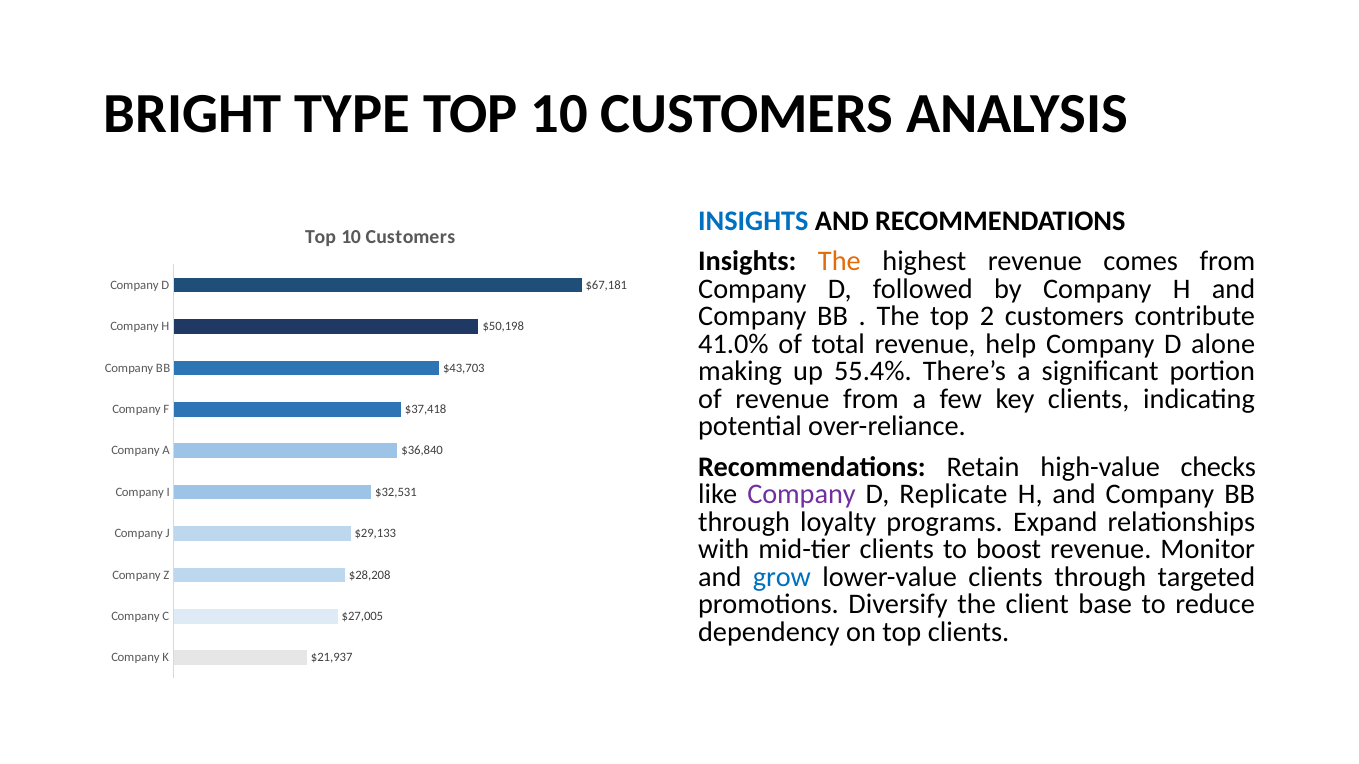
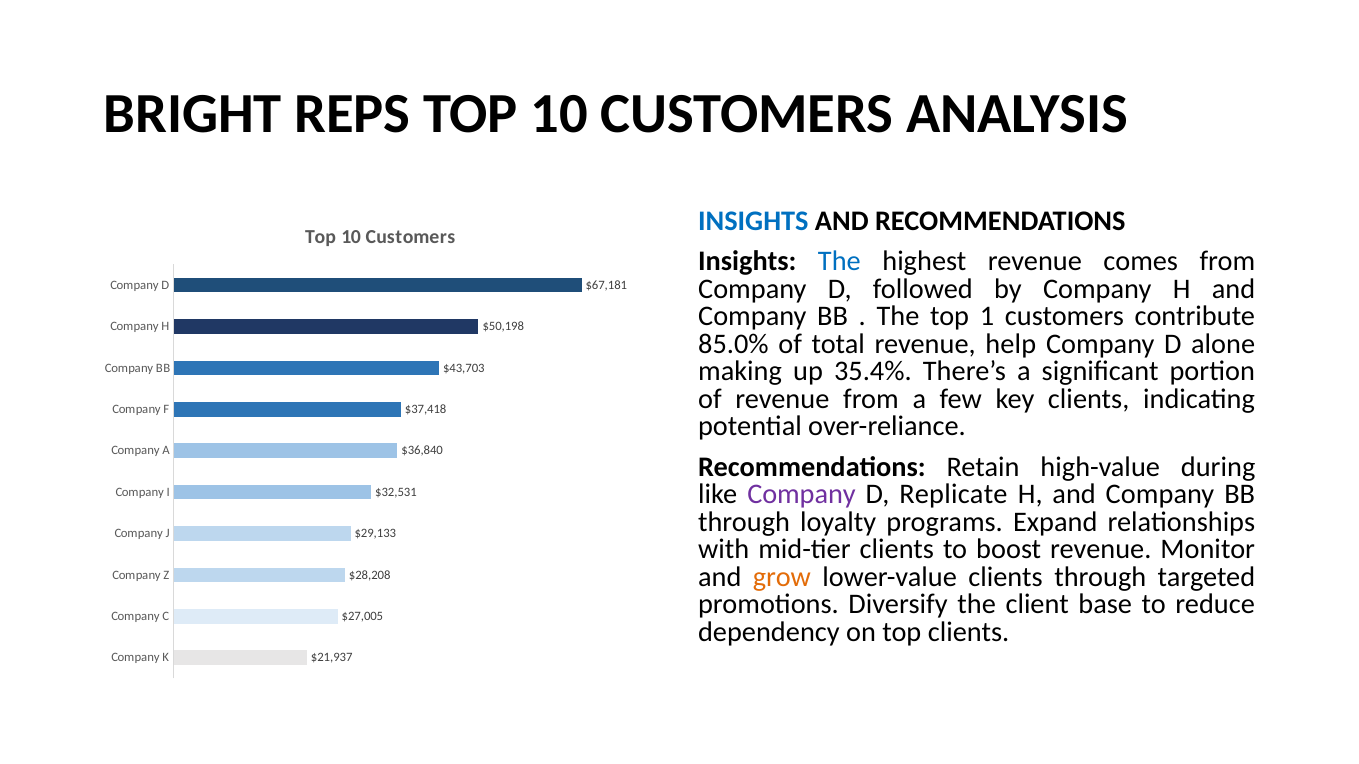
TYPE: TYPE -> REPS (352, 114)
The colour: orange -> blue (839, 262)
2: 2 -> 1 (987, 317)
41.0%: 41.0% -> 85.0% (733, 344)
55.4%: 55.4% -> 35.4% (873, 372)
checks: checks -> during (1218, 467)
grow colour: blue -> orange (782, 577)
